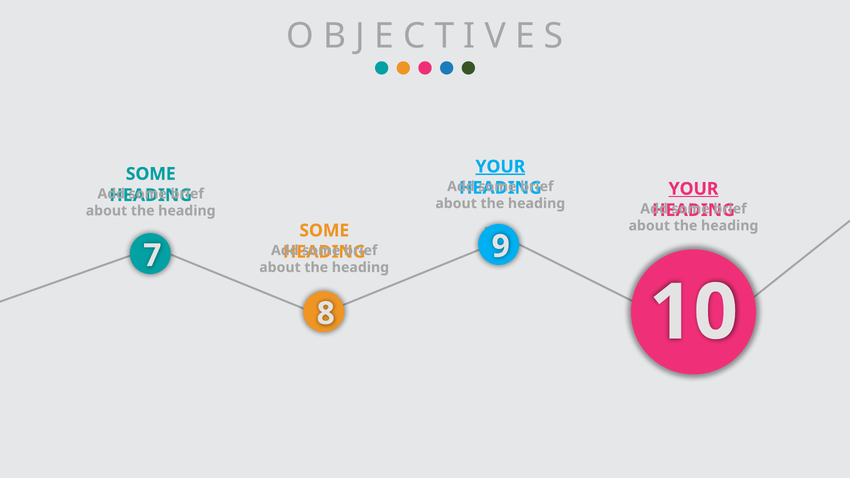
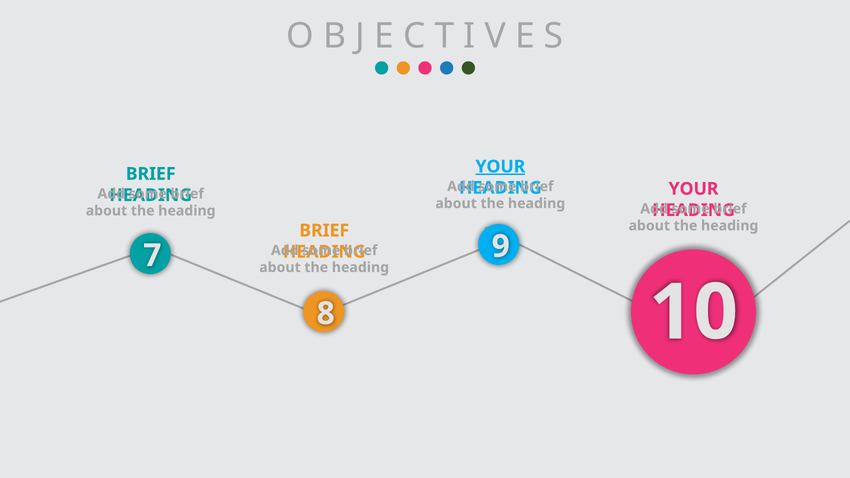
SOME: SOME -> BRIEF (151, 174)
YOUR underline: present -> none (694, 189)
SOME: SOME -> BRIEF (324, 231)
